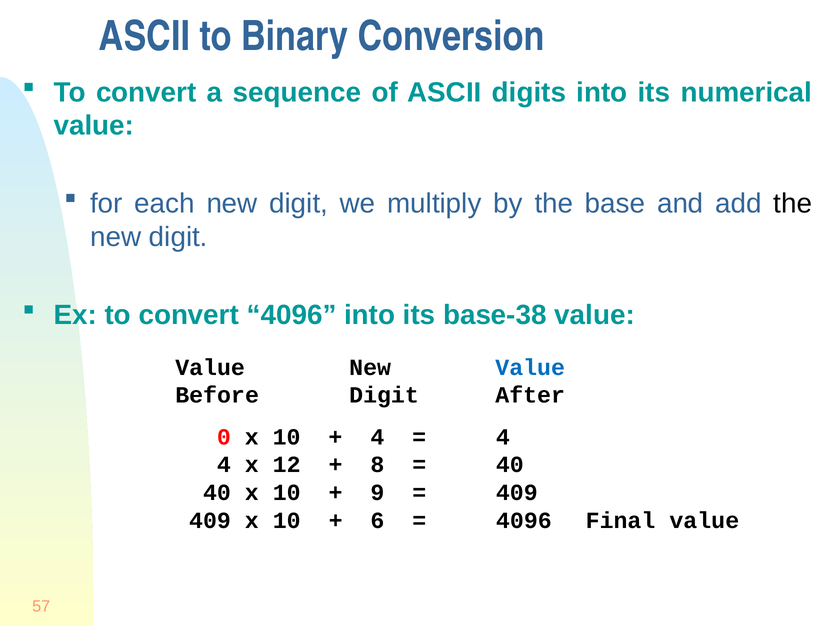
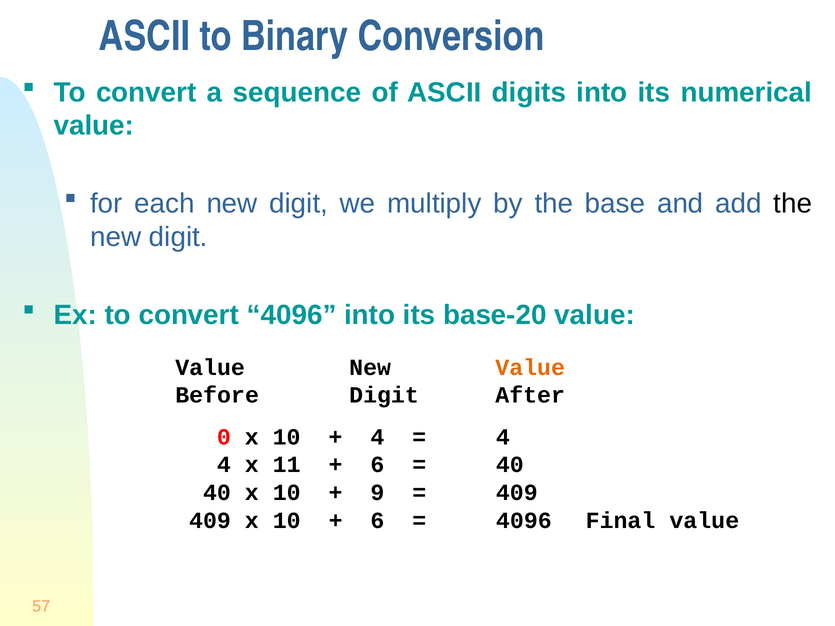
base-38: base-38 -> base-20 (495, 315)
Value colour: blue -> orange (530, 368)
12: 12 -> 11 (287, 465)
8: 8 -> 6 (377, 465)
